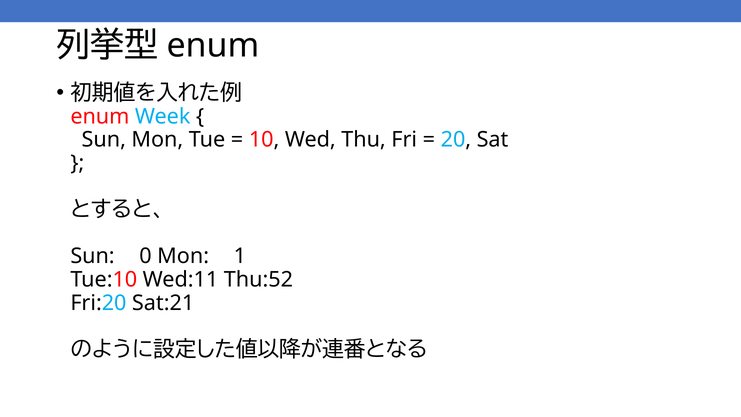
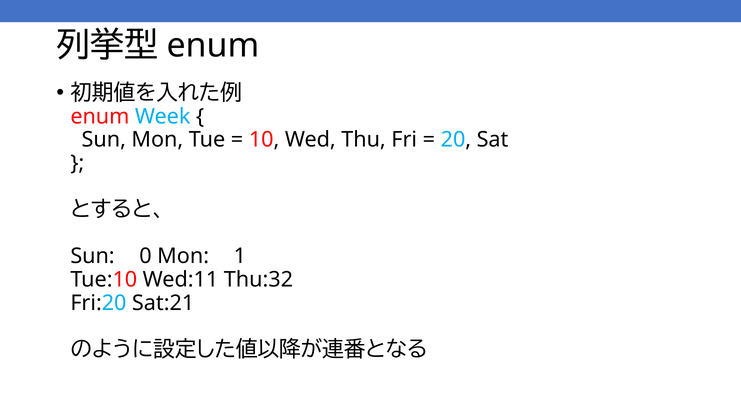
Thu:52: Thu:52 -> Thu:32 (258, 279)
